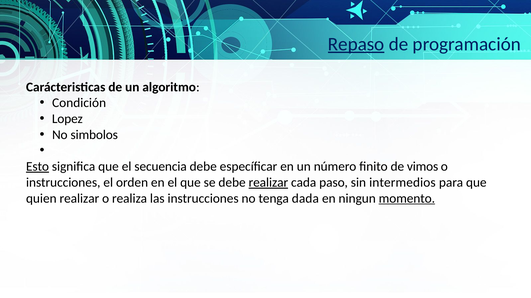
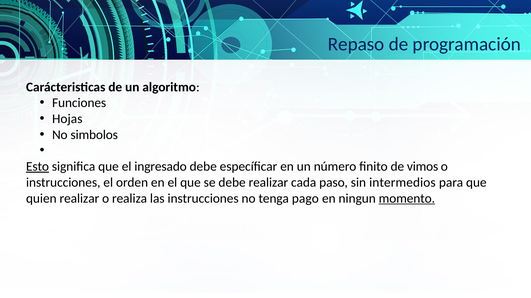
Repaso underline: present -> none (356, 44)
Condición: Condición -> Funciones (79, 103)
Lopez: Lopez -> Hojas (67, 119)
secuencia: secuencia -> ingresado (161, 167)
realizar underline: present -> none (268, 183)
dada: dada -> pago (305, 199)
